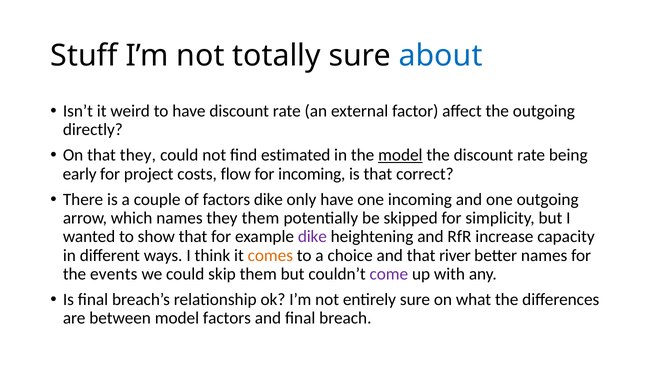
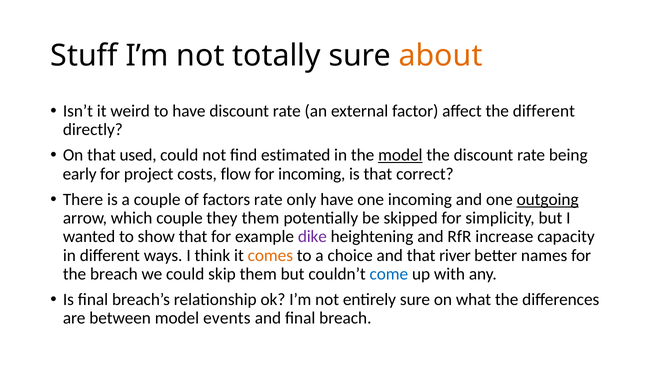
about colour: blue -> orange (441, 56)
the outgoing: outgoing -> different (544, 111)
that they: they -> used (138, 155)
factors dike: dike -> rate (268, 199)
outgoing underline: none -> present (548, 199)
which names: names -> couple (179, 218)
the events: events -> breach (114, 273)
come colour: purple -> blue (389, 273)
model factors: factors -> events (227, 318)
